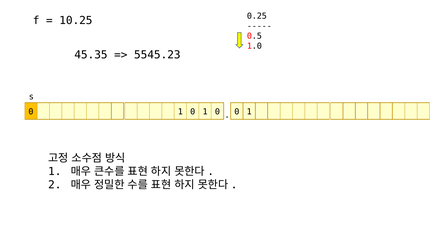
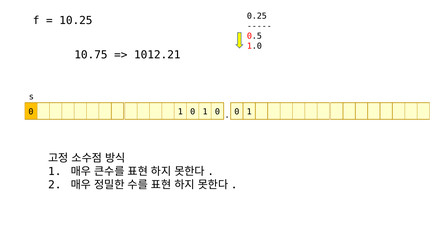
45.35: 45.35 -> 10.75 (91, 55)
5545.23: 5545.23 -> 1012.21 (157, 55)
